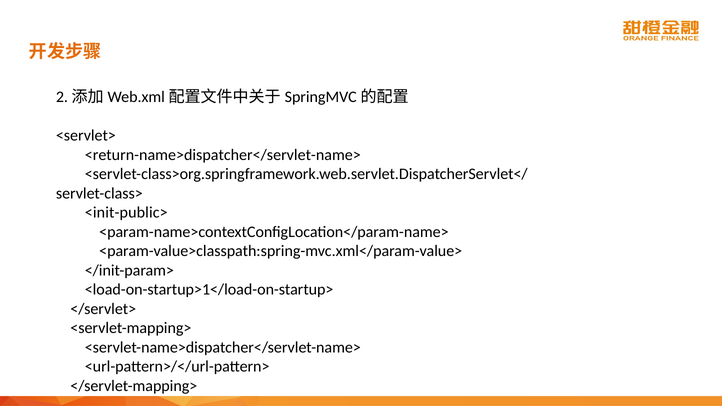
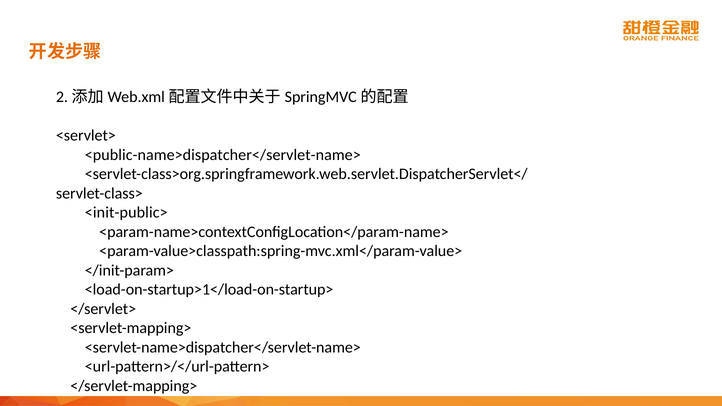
<return-name>dispatcher</servlet-name>: <return-name>dispatcher</servlet-name> -> <public-name>dispatcher</servlet-name> (223, 155)
